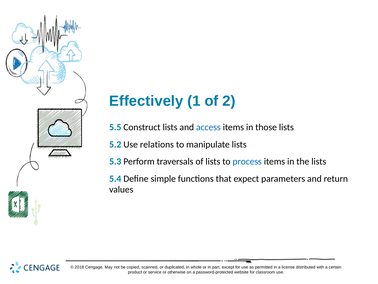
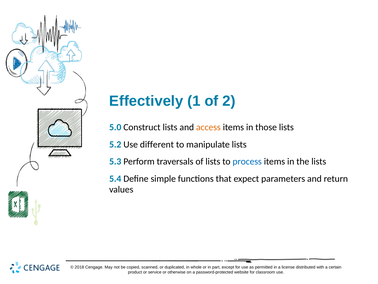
5.5: 5.5 -> 5.0 (115, 127)
access colour: blue -> orange (208, 127)
relations: relations -> different (157, 144)
